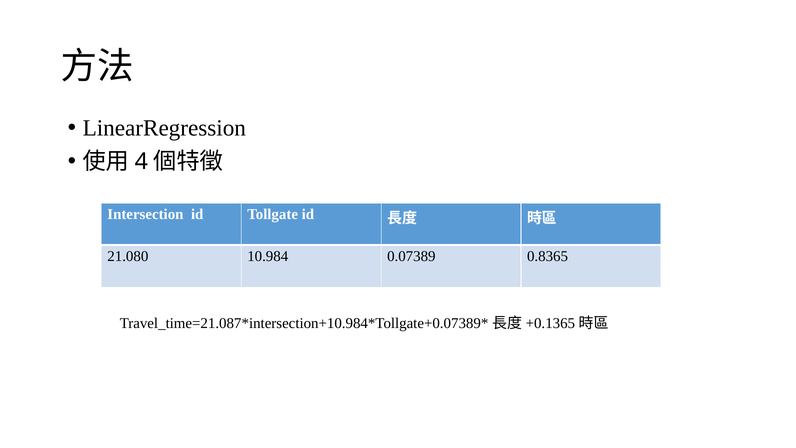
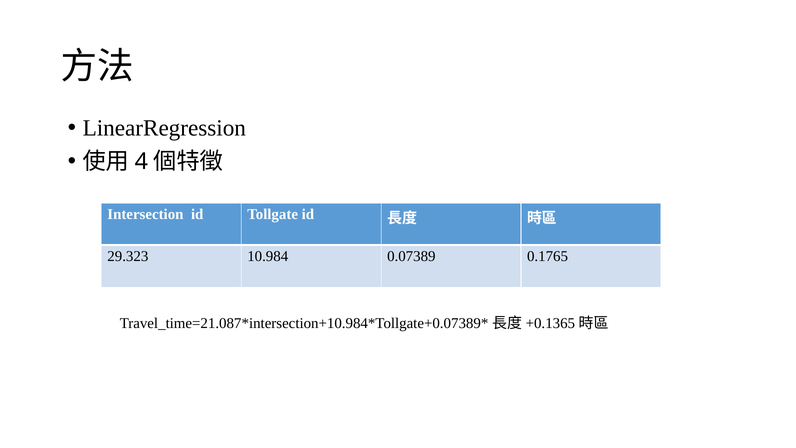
21.080: 21.080 -> 29.323 (128, 256)
0.8365: 0.8365 -> 0.1765 (548, 256)
